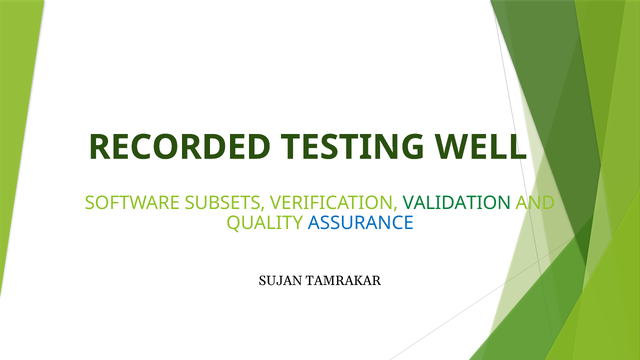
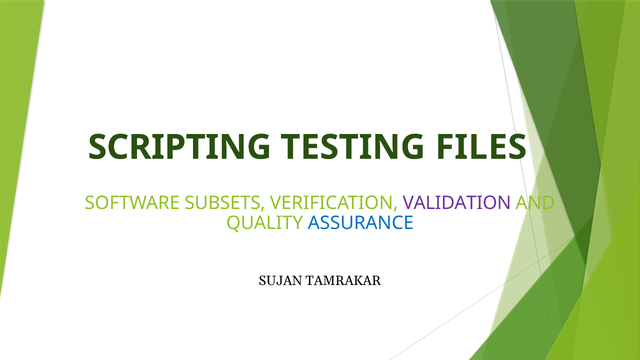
RECORDED: RECORDED -> SCRIPTING (180, 147)
WELL: WELL -> FILES (481, 147)
VALIDATION colour: green -> purple (457, 203)
